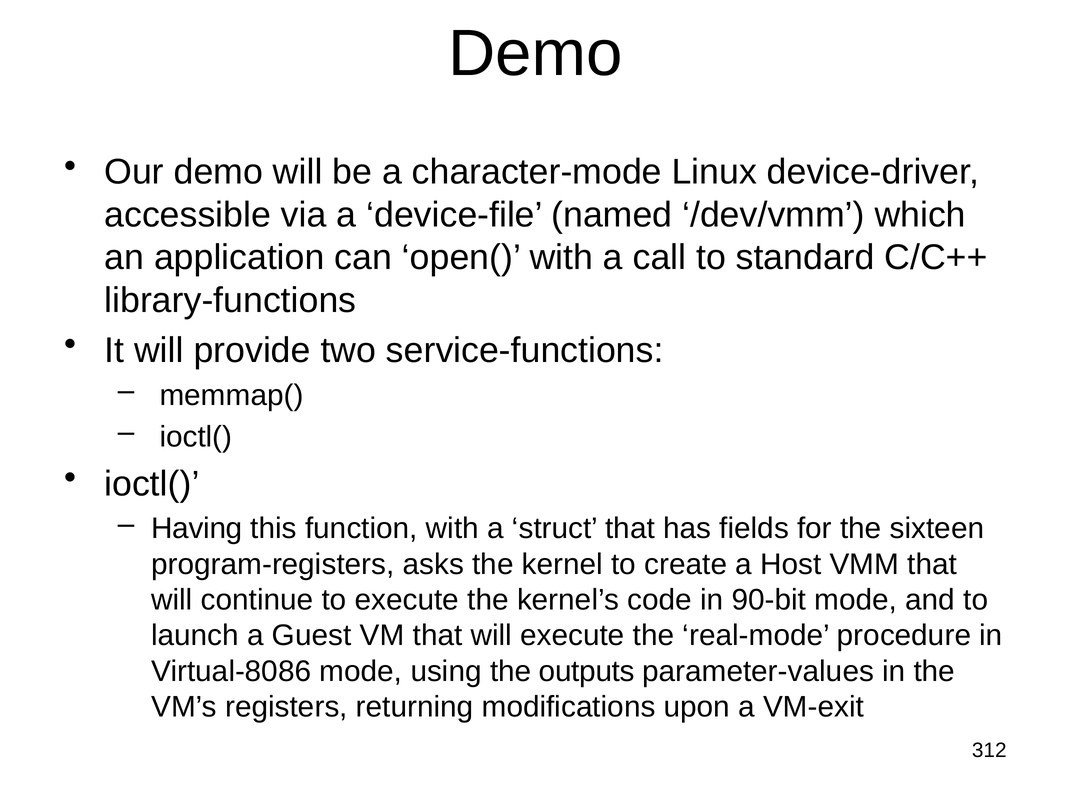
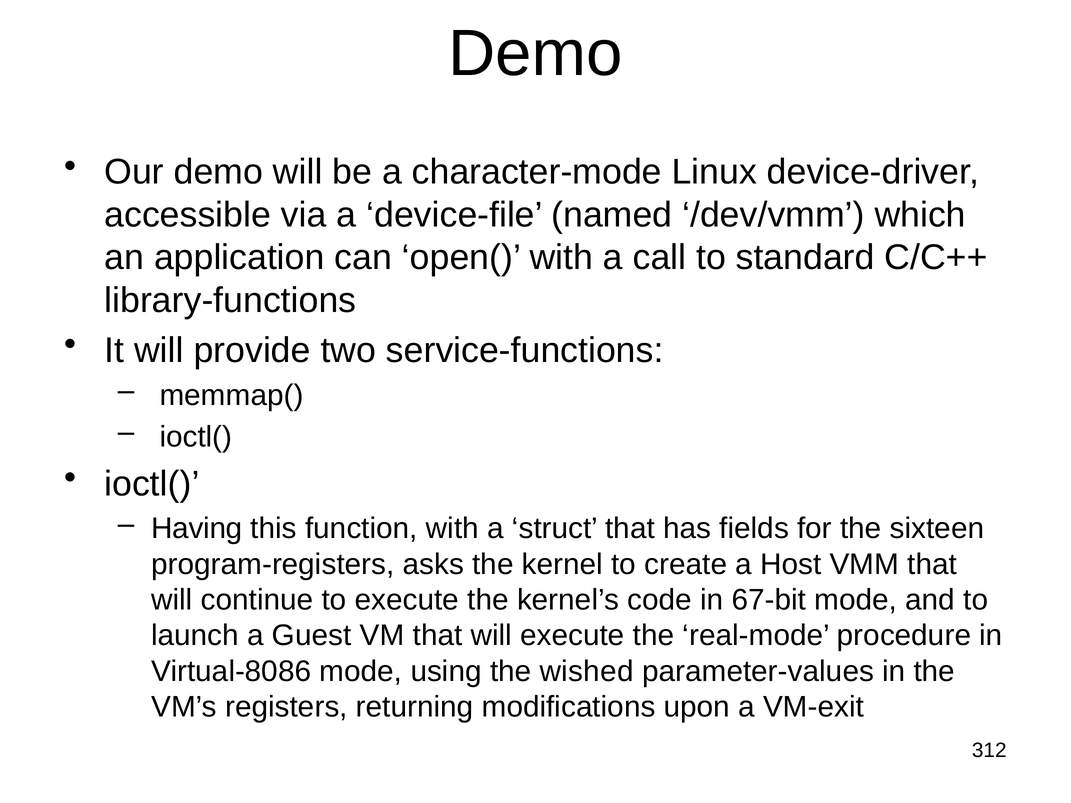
90-bit: 90-bit -> 67-bit (769, 600)
outputs: outputs -> wished (587, 672)
